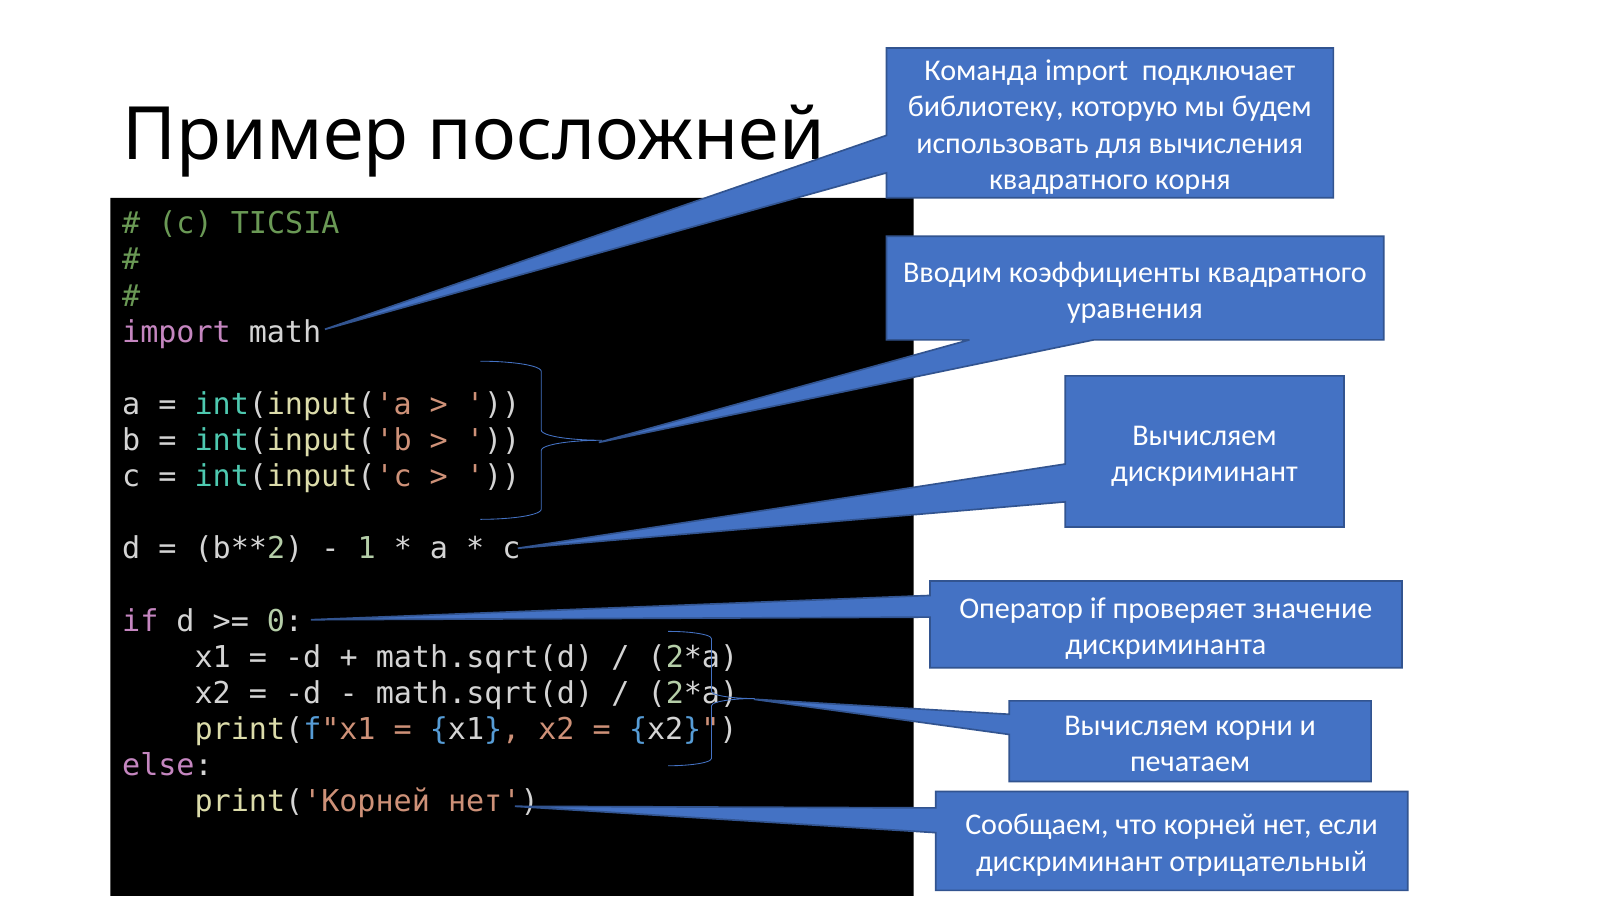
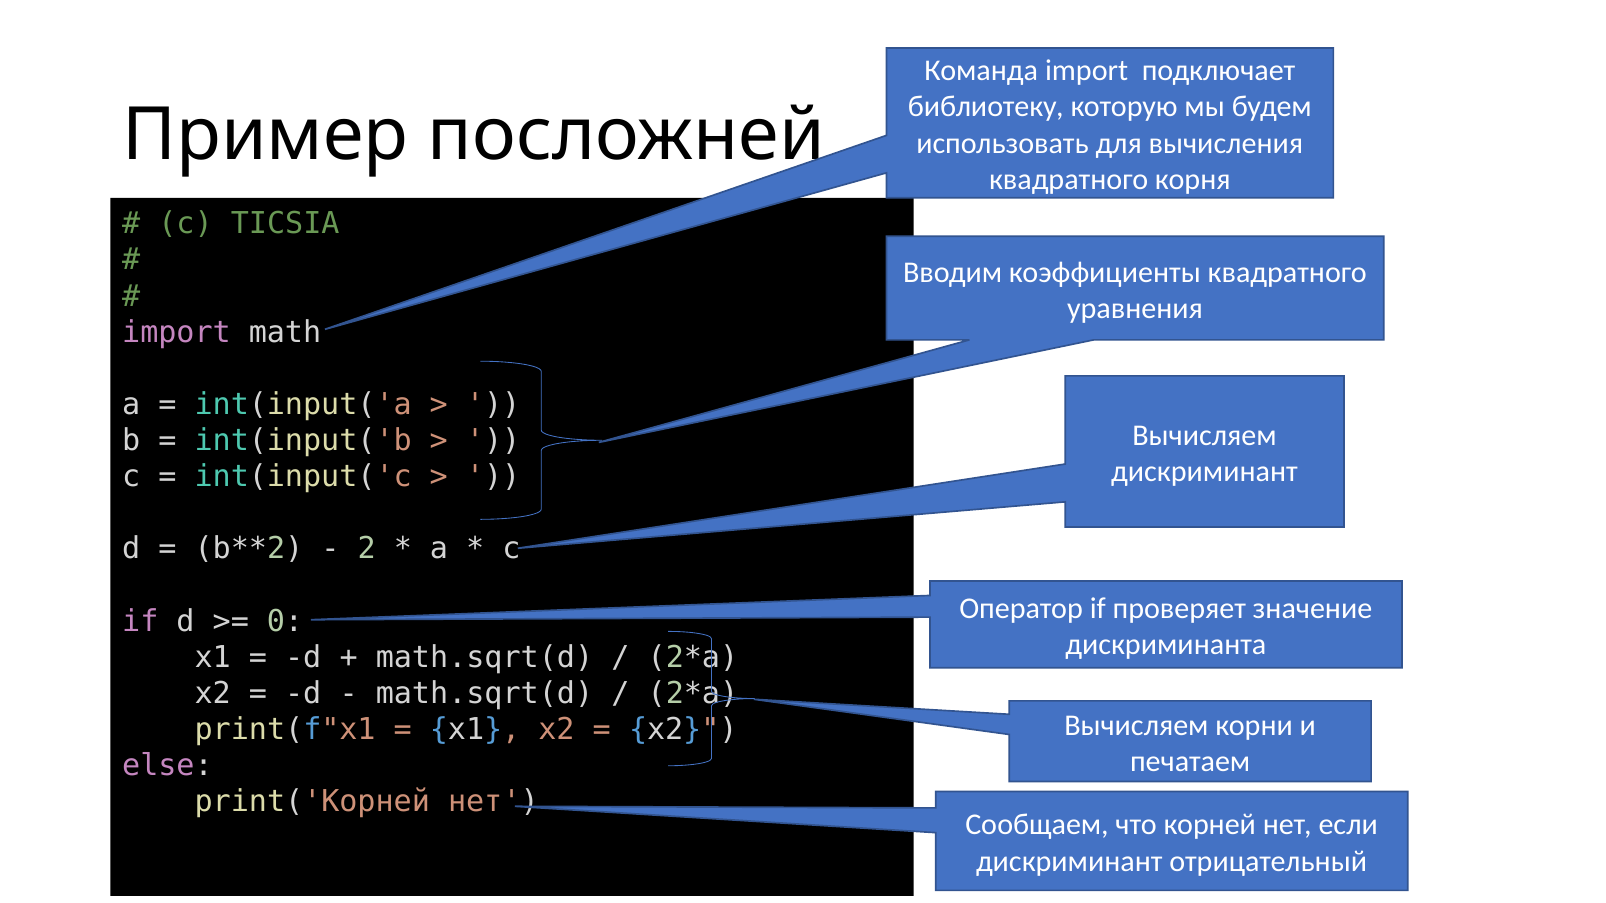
1: 1 -> 2 (367, 549)
